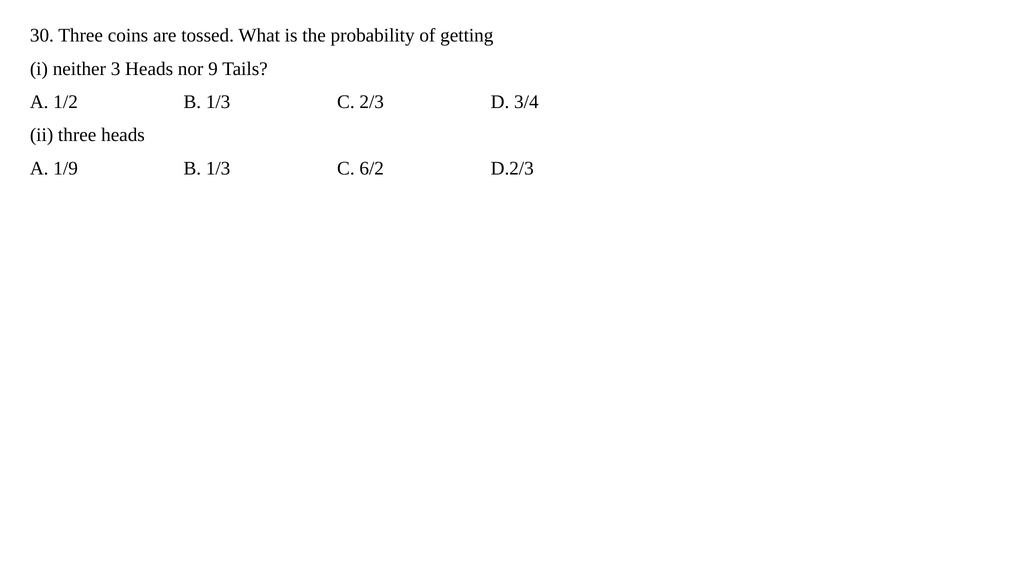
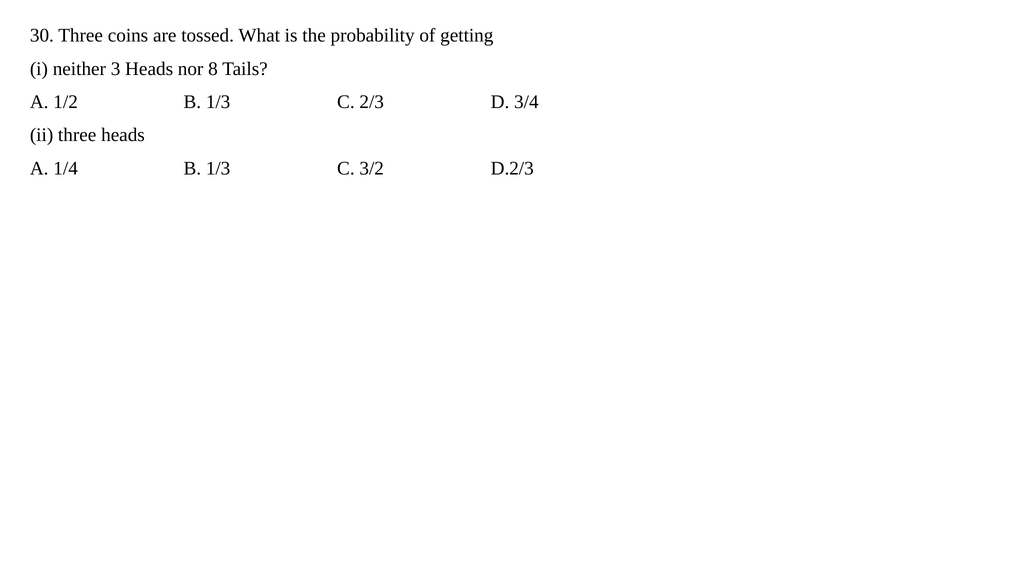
9: 9 -> 8 (213, 69)
1/9: 1/9 -> 1/4 (66, 168)
6/2: 6/2 -> 3/2 (372, 168)
